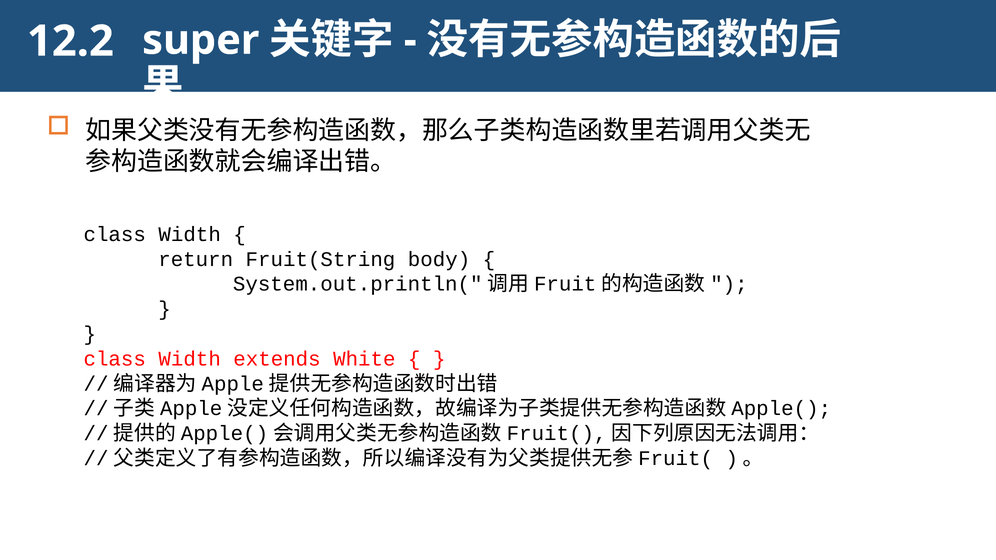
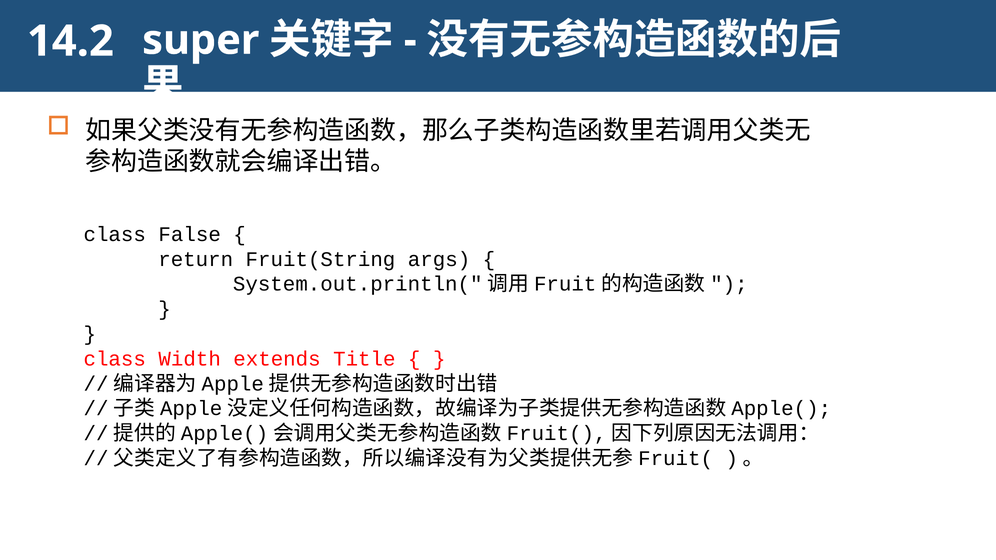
12.2: 12.2 -> 14.2 (70, 41)
Width: Width -> False (190, 234)
body: body -> args (439, 259)
White: White -> Title (364, 359)
